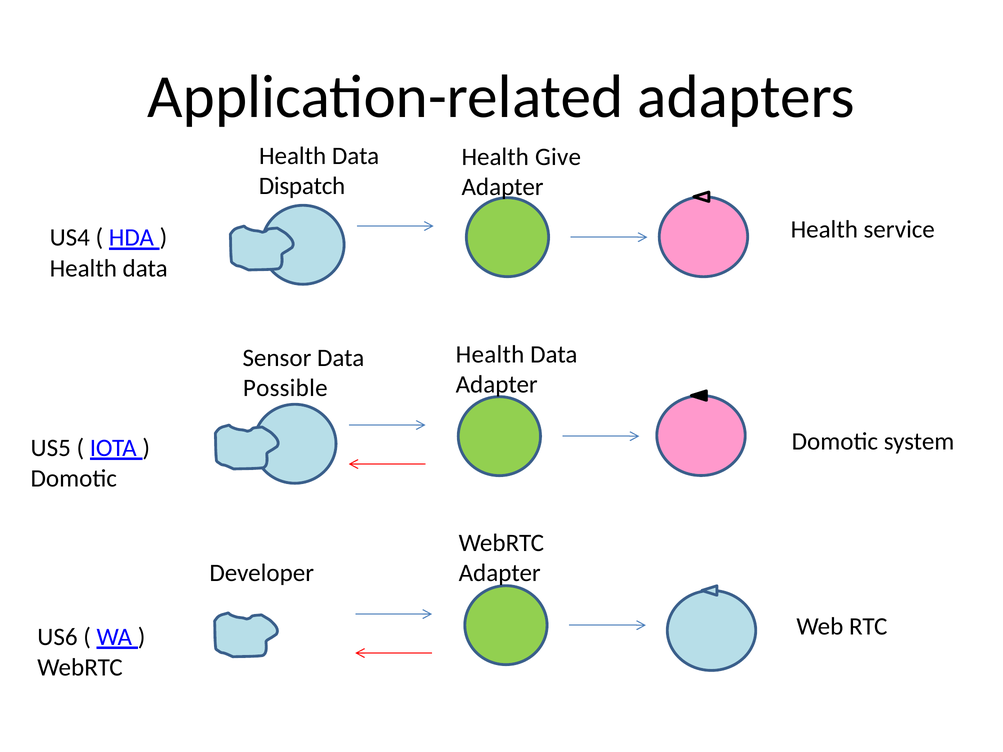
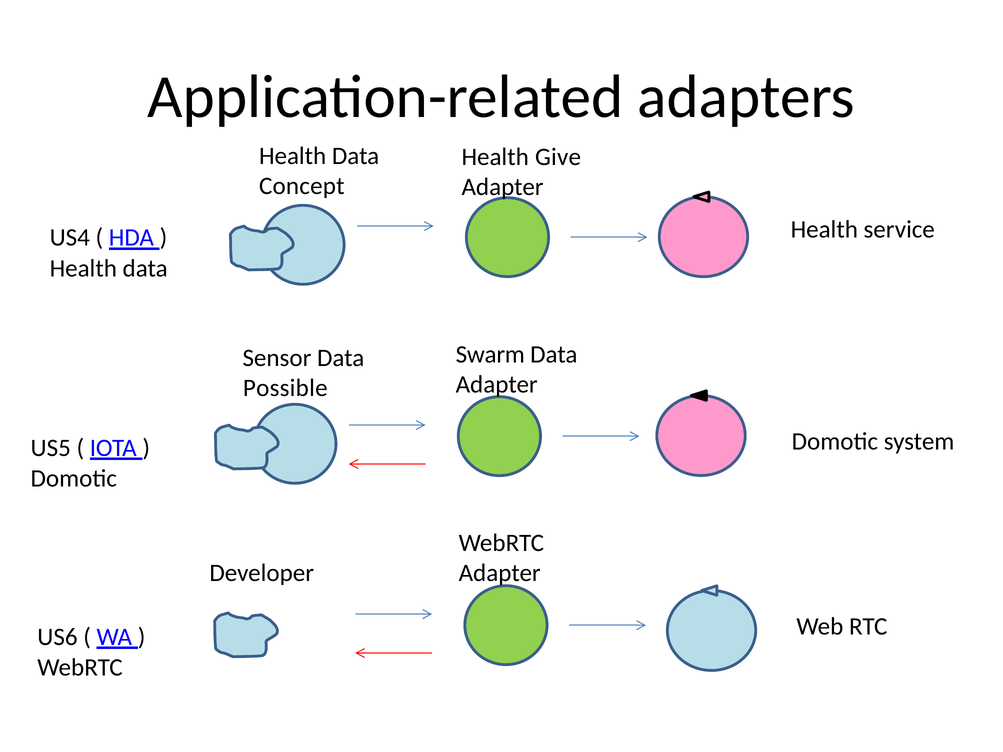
Dispatch: Dispatch -> Concept (302, 186)
Health: Health -> Swarm (490, 355)
